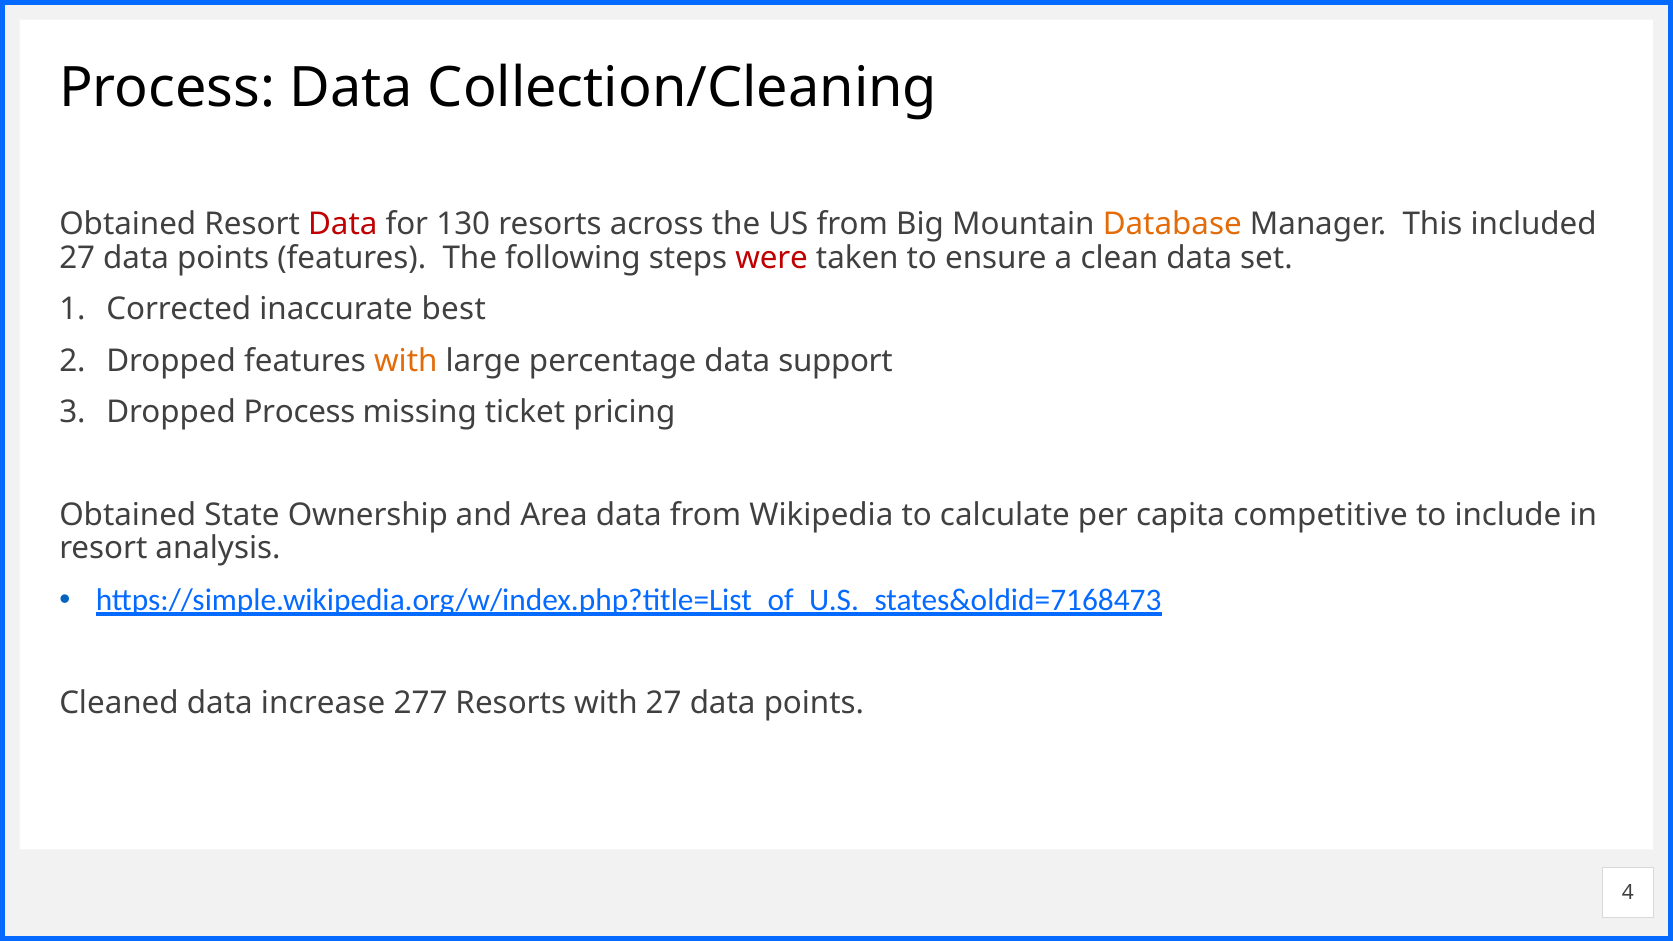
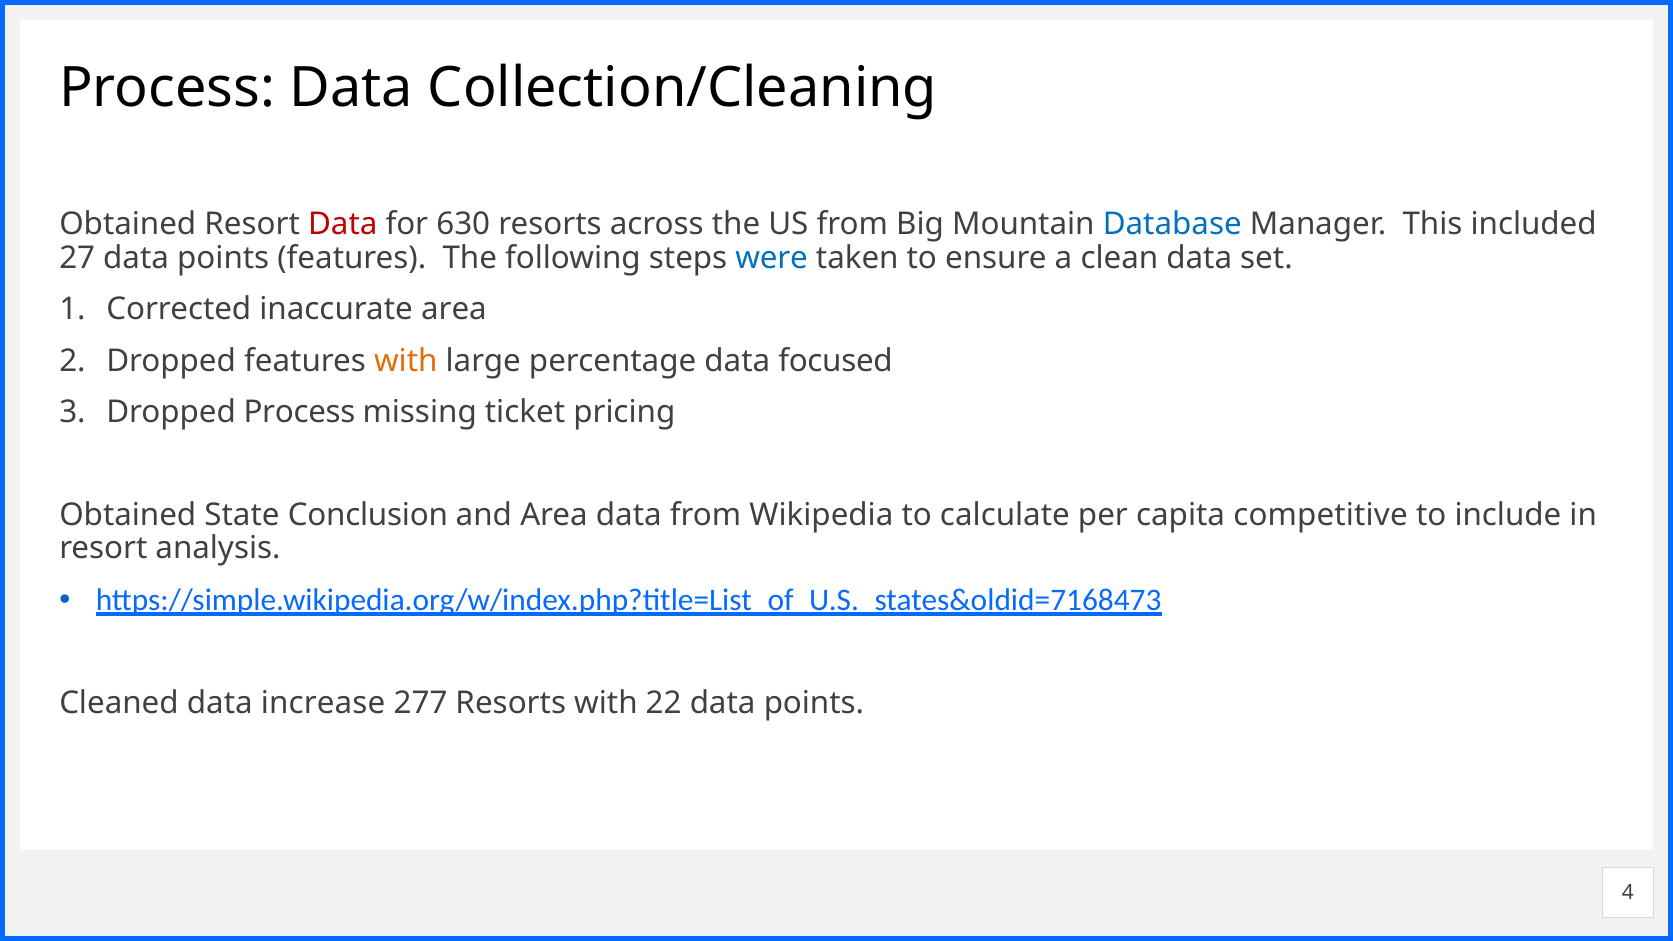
130: 130 -> 630 (463, 224)
Database colour: orange -> blue (1172, 224)
were colour: red -> blue (772, 258)
inaccurate best: best -> area (454, 309)
support: support -> focused (836, 361)
Ownership: Ownership -> Conclusion (368, 515)
with 27: 27 -> 22 (664, 703)
